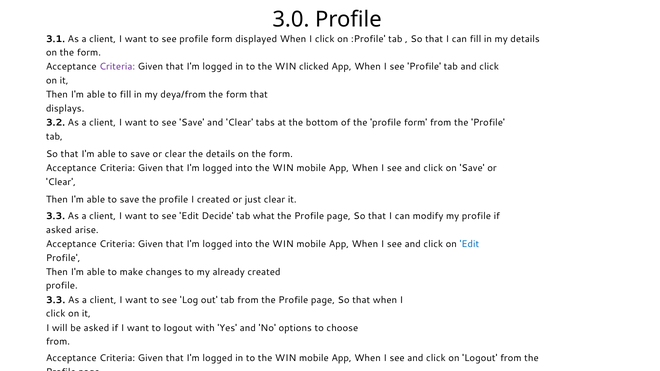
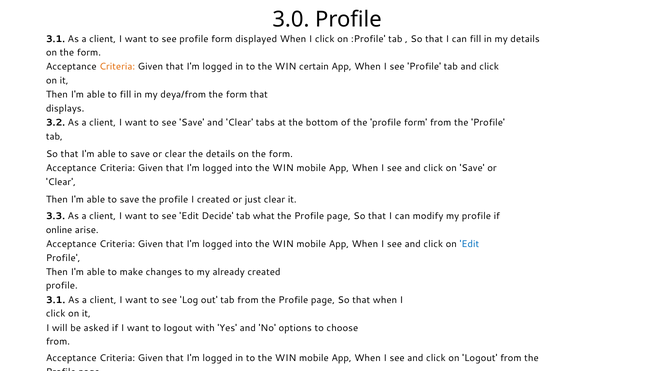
Criteria colour: purple -> orange (117, 67)
clicked: clicked -> certain (314, 67)
asked: asked -> online (59, 230)
3.3: 3.3 -> 3.1 (56, 300)
